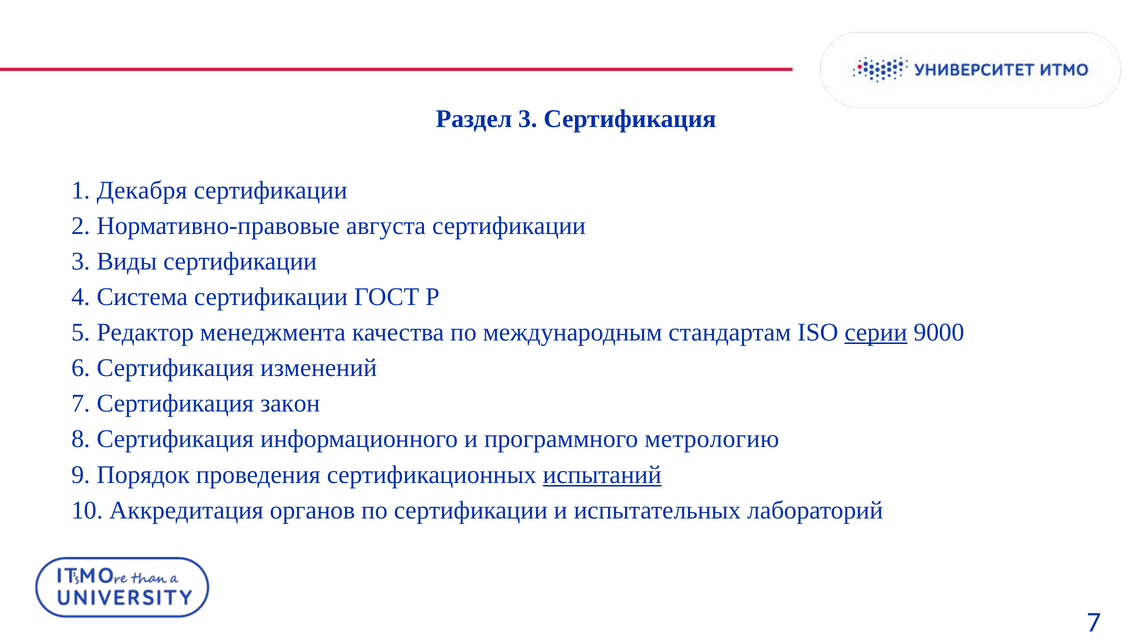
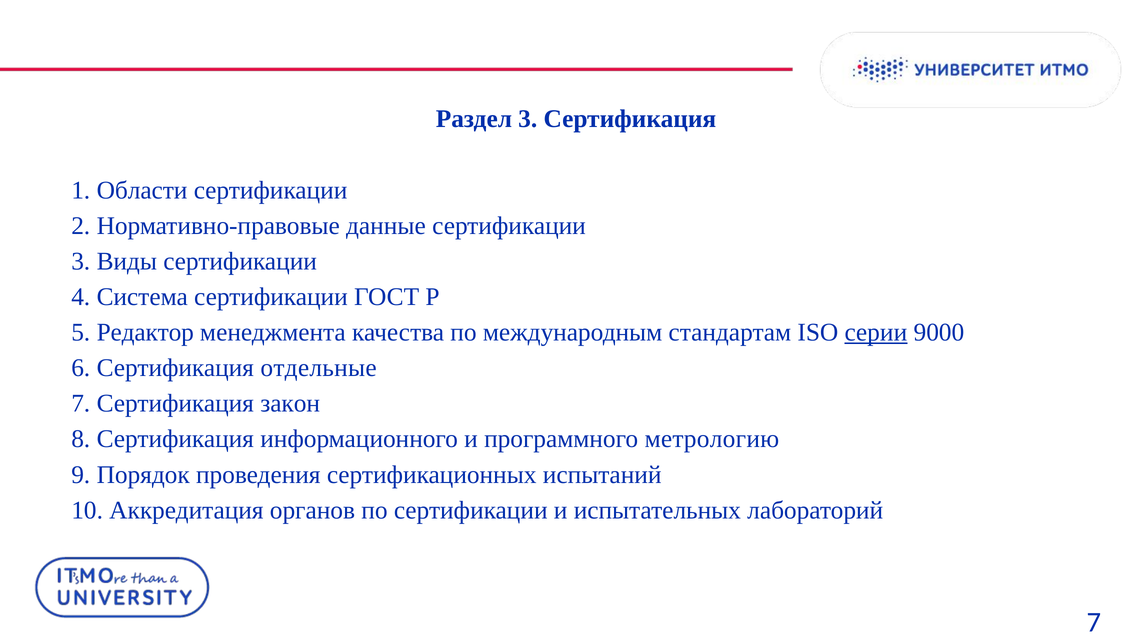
Декабря: Декабря -> Области (142, 190)
августа: августа -> данные (386, 226)
изменений: изменений -> отдельные (319, 368)
испытаний underline: present -> none (602, 475)
